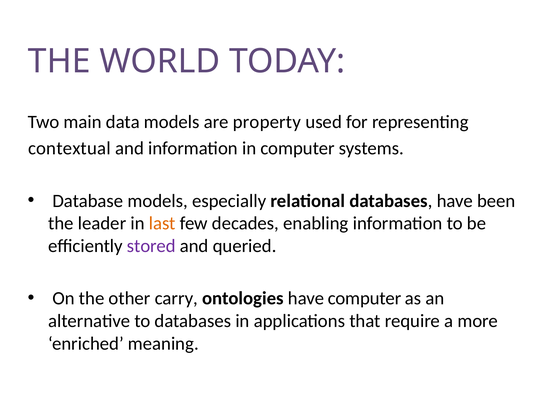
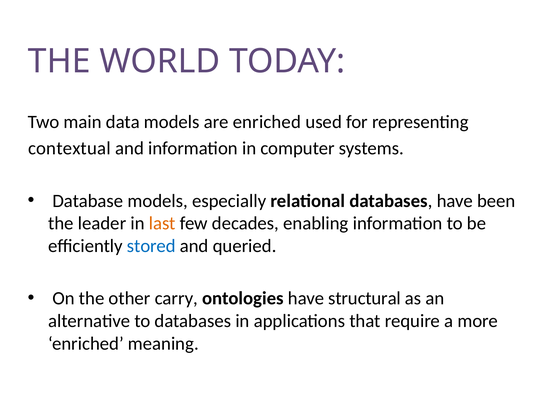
are property: property -> enriched (267, 122)
stored colour: purple -> blue (151, 246)
have computer: computer -> structural (365, 298)
